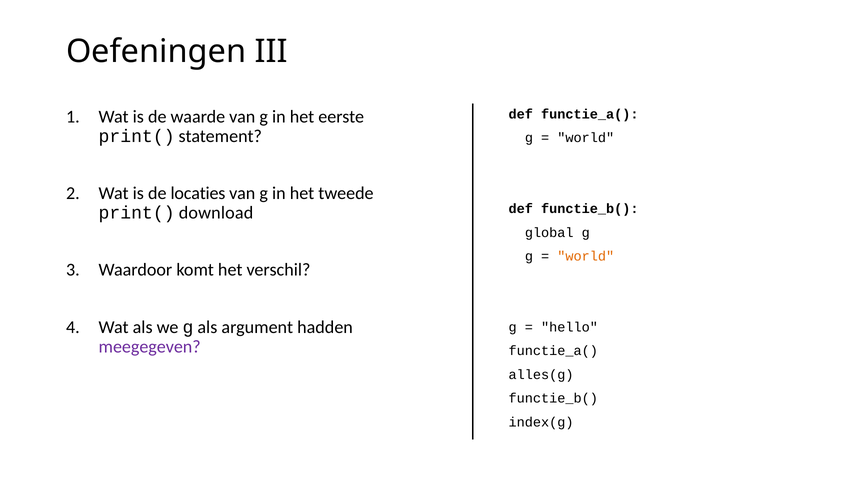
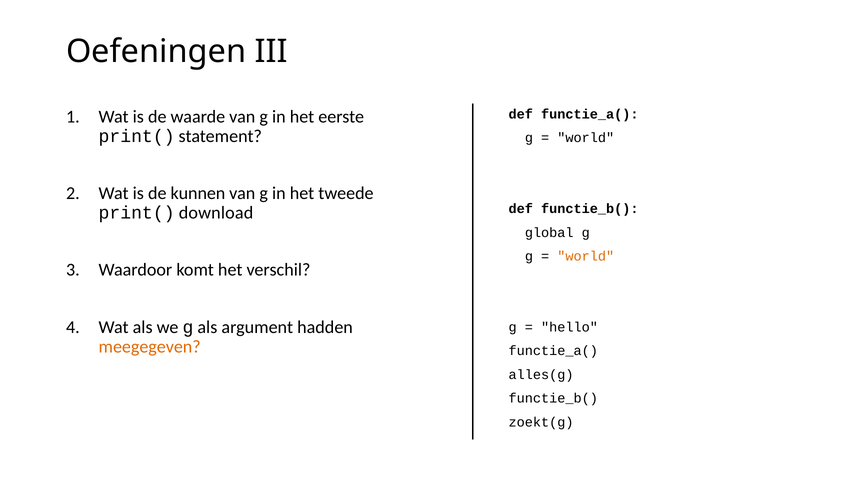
locaties: locaties -> kunnen (198, 193)
meegegeven colour: purple -> orange (150, 346)
index(g: index(g -> zoekt(g (541, 422)
